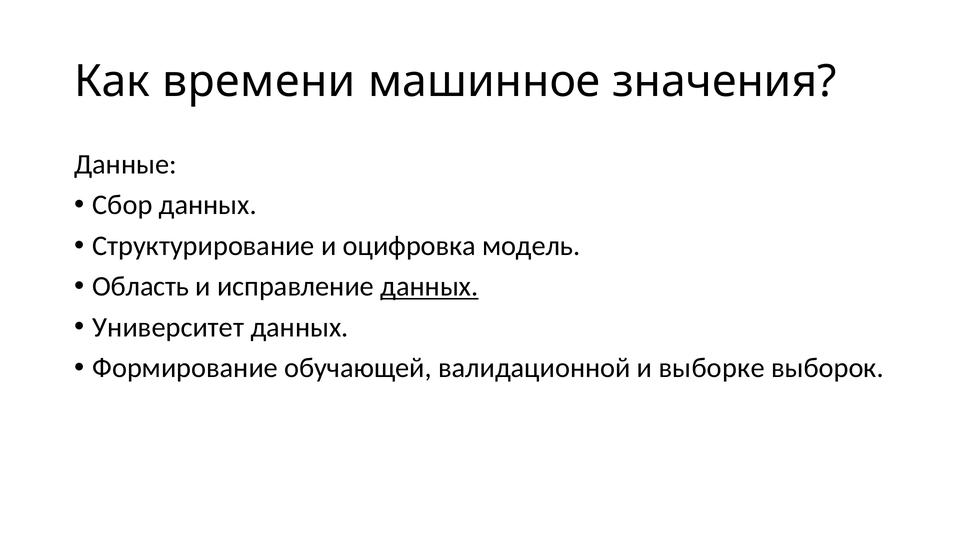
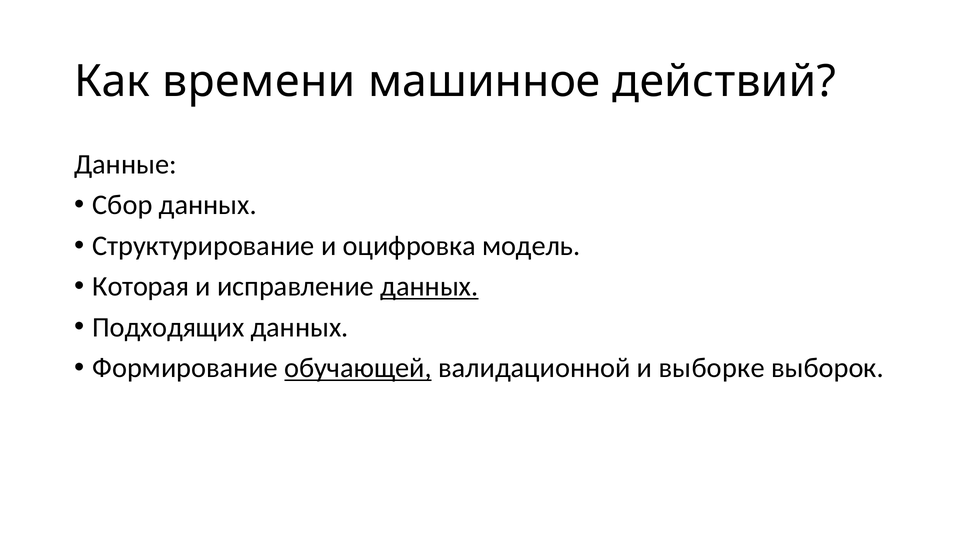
значения: значения -> действий (724, 82)
Область: Область -> Которая (141, 287)
Университет: Университет -> Подходящих (168, 327)
обучающей underline: none -> present (358, 368)
